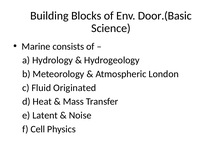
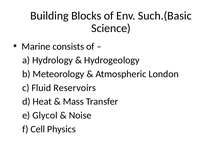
Door.(Basic: Door.(Basic -> Such.(Basic (165, 16)
Originated: Originated -> Reservoirs (75, 88)
Latent: Latent -> Glycol (45, 116)
